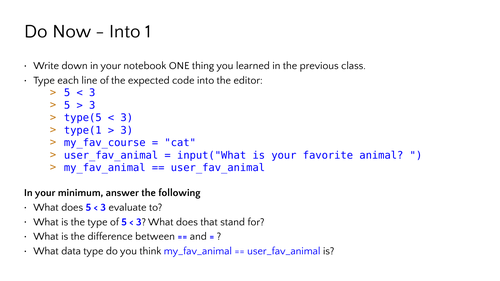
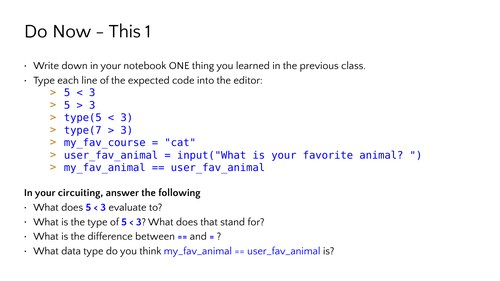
Into: Into -> This (125, 31)
type(1: type(1 -> type(7 (83, 130)
minimum: minimum -> circuiting (81, 193)
